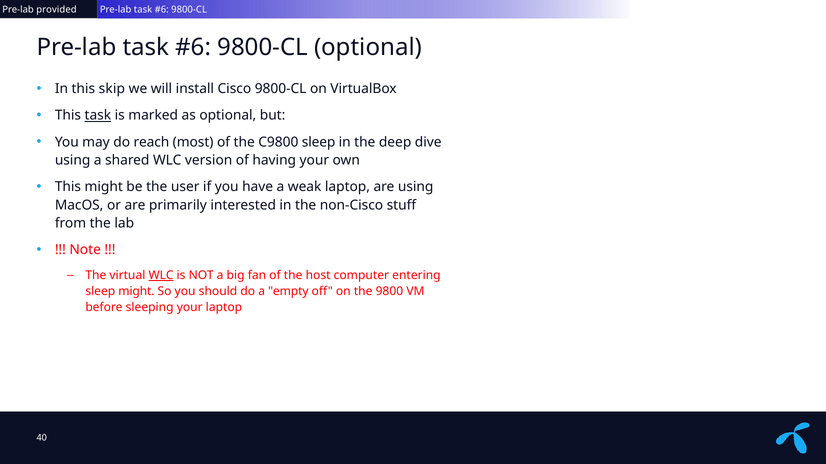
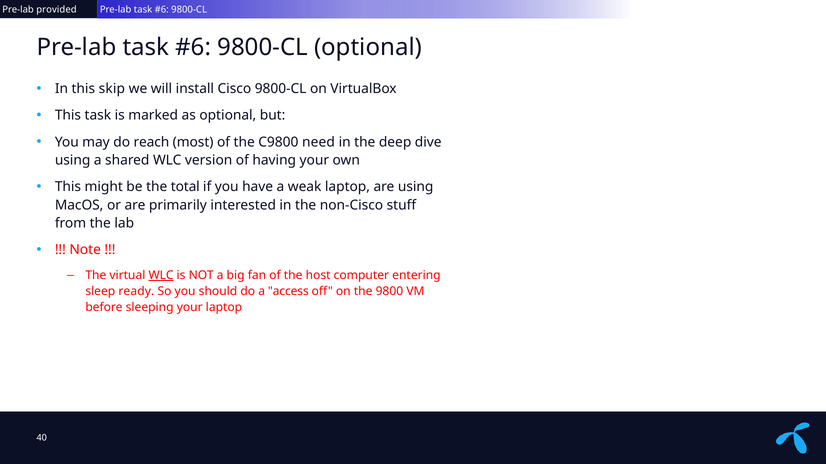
task underline: present -> none (98, 116)
C9800 sleep: sleep -> need (318, 142)
user: user -> total (185, 187)
sleep might: might -> ready (136, 292)
empty: empty -> access (288, 292)
